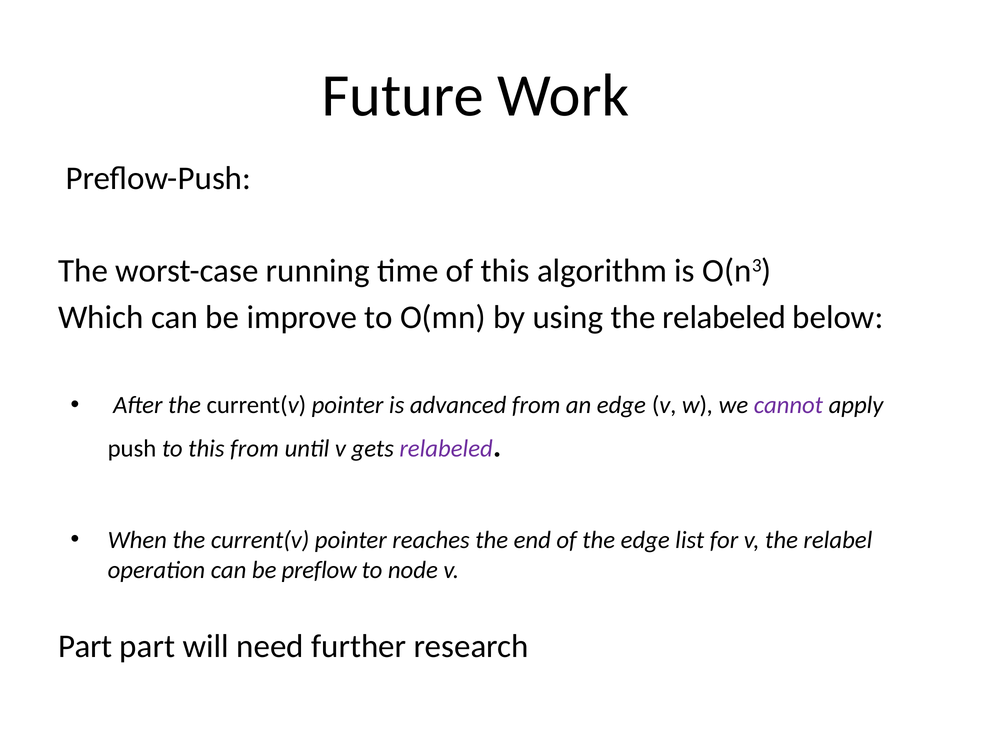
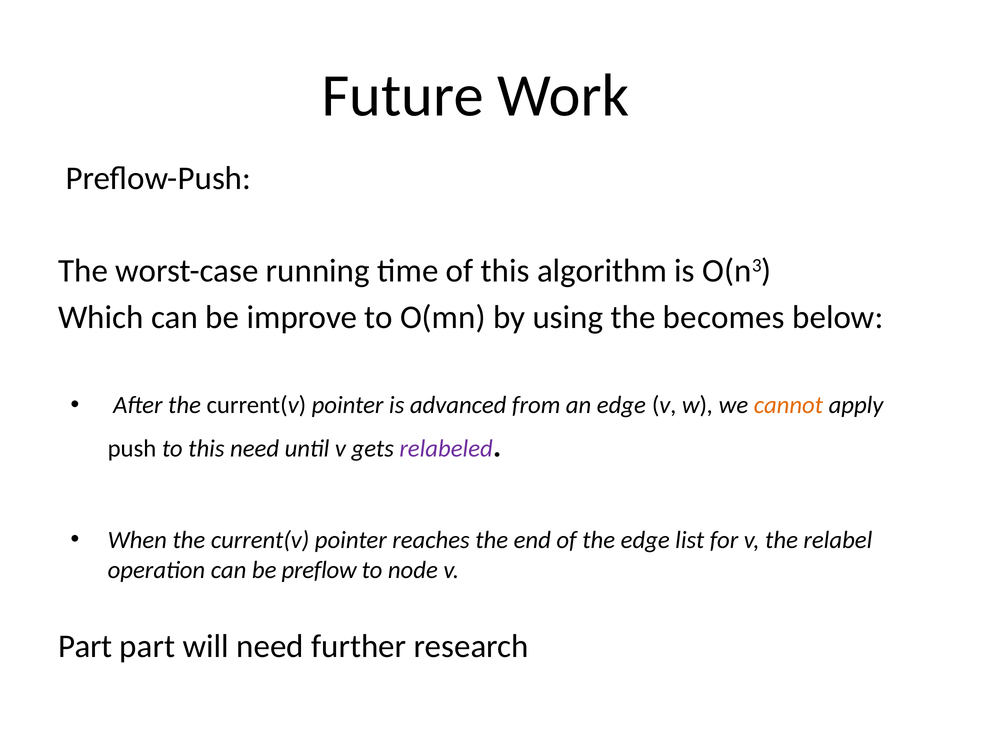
the relabeled: relabeled -> becomes (724, 317)
cannot colour: purple -> orange (788, 405)
this from: from -> need (255, 448)
